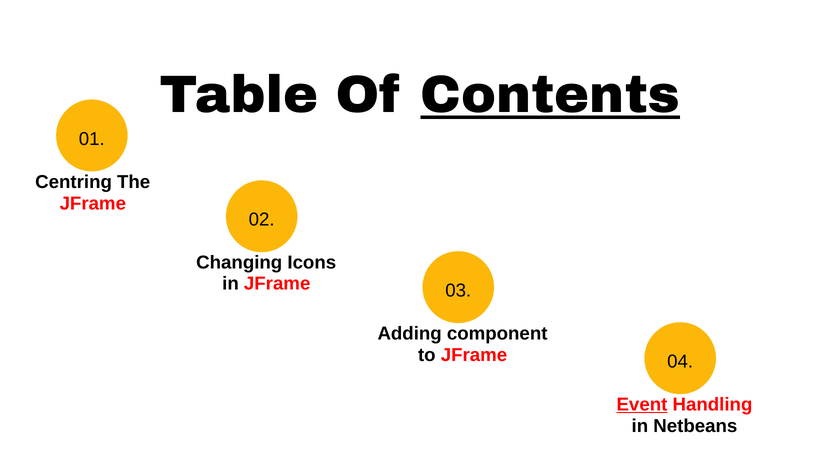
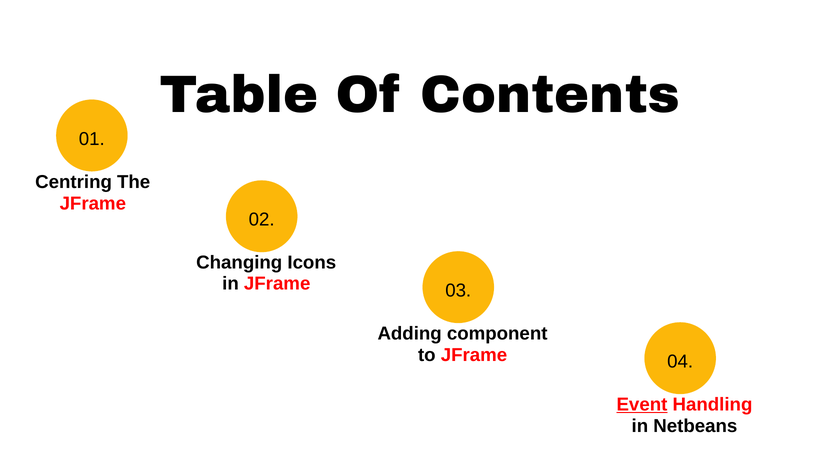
Contents underline: present -> none (550, 95)
